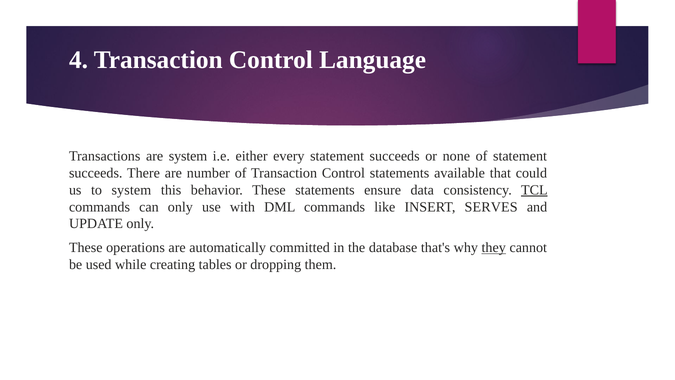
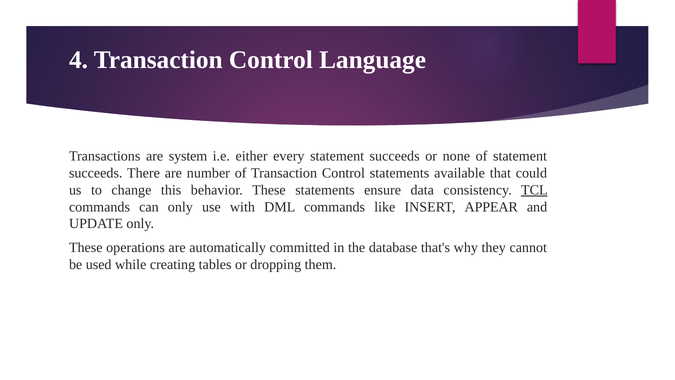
to system: system -> change (131, 190)
SERVES: SERVES -> APPEAR (491, 207)
they underline: present -> none (494, 248)
